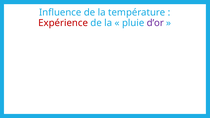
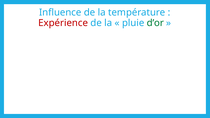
d’or colour: purple -> green (155, 23)
